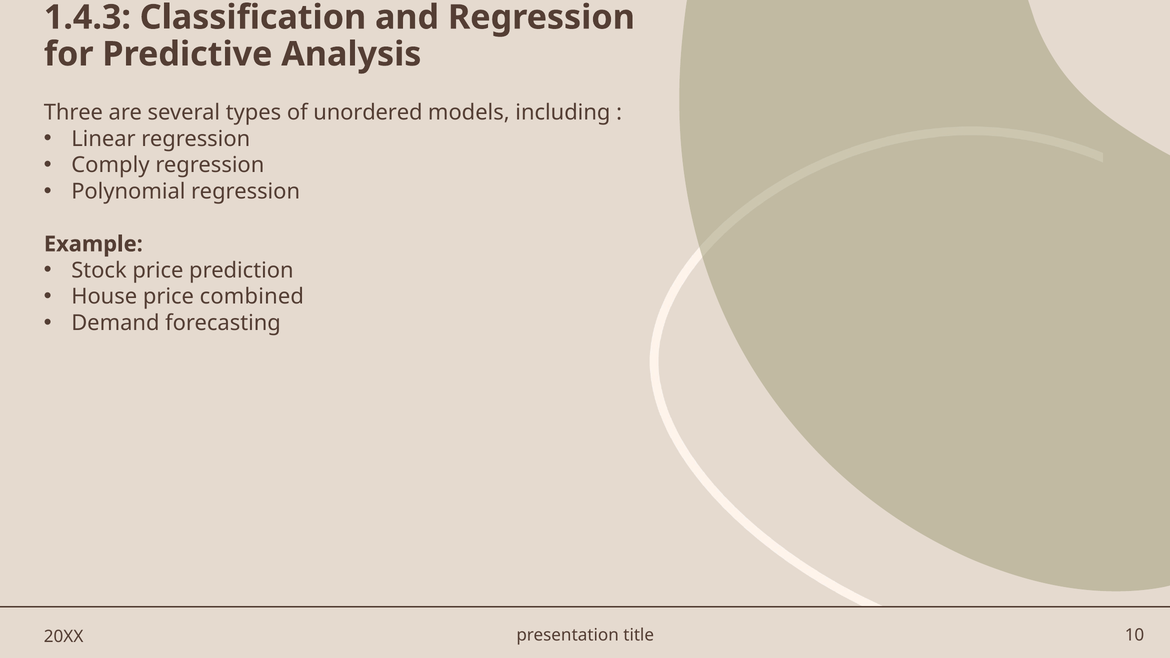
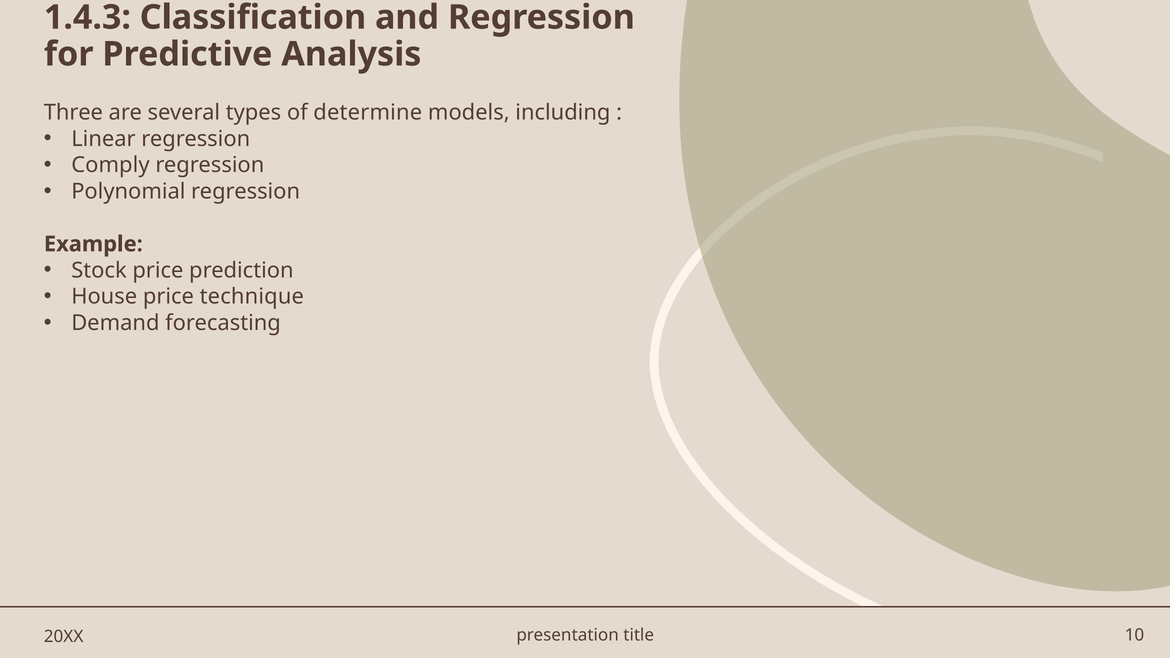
unordered: unordered -> determine (368, 113)
combined: combined -> technique (252, 297)
